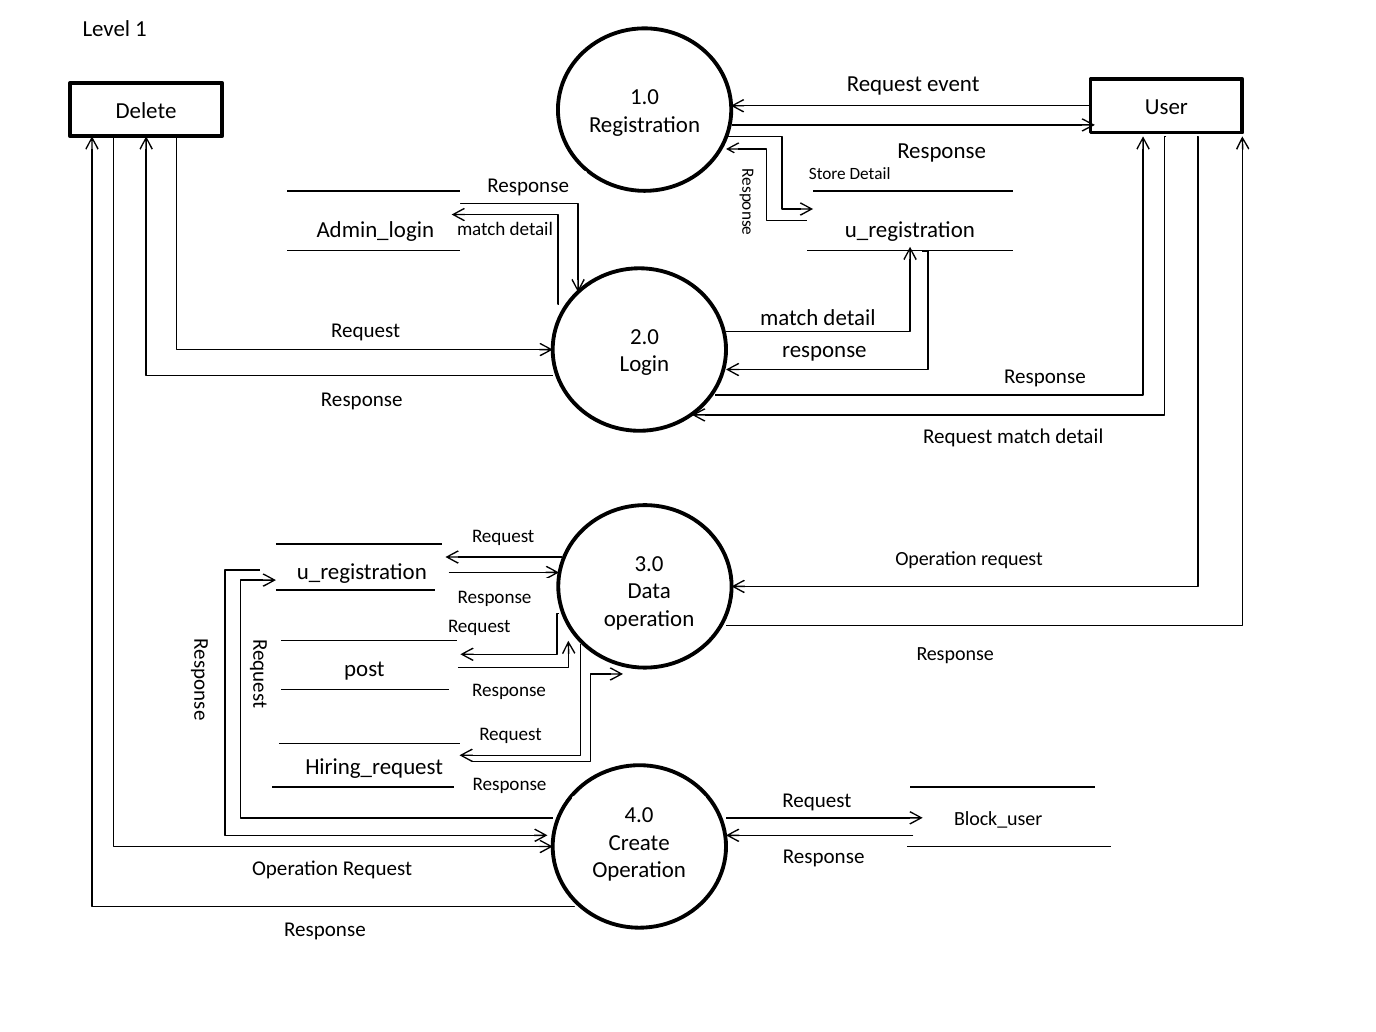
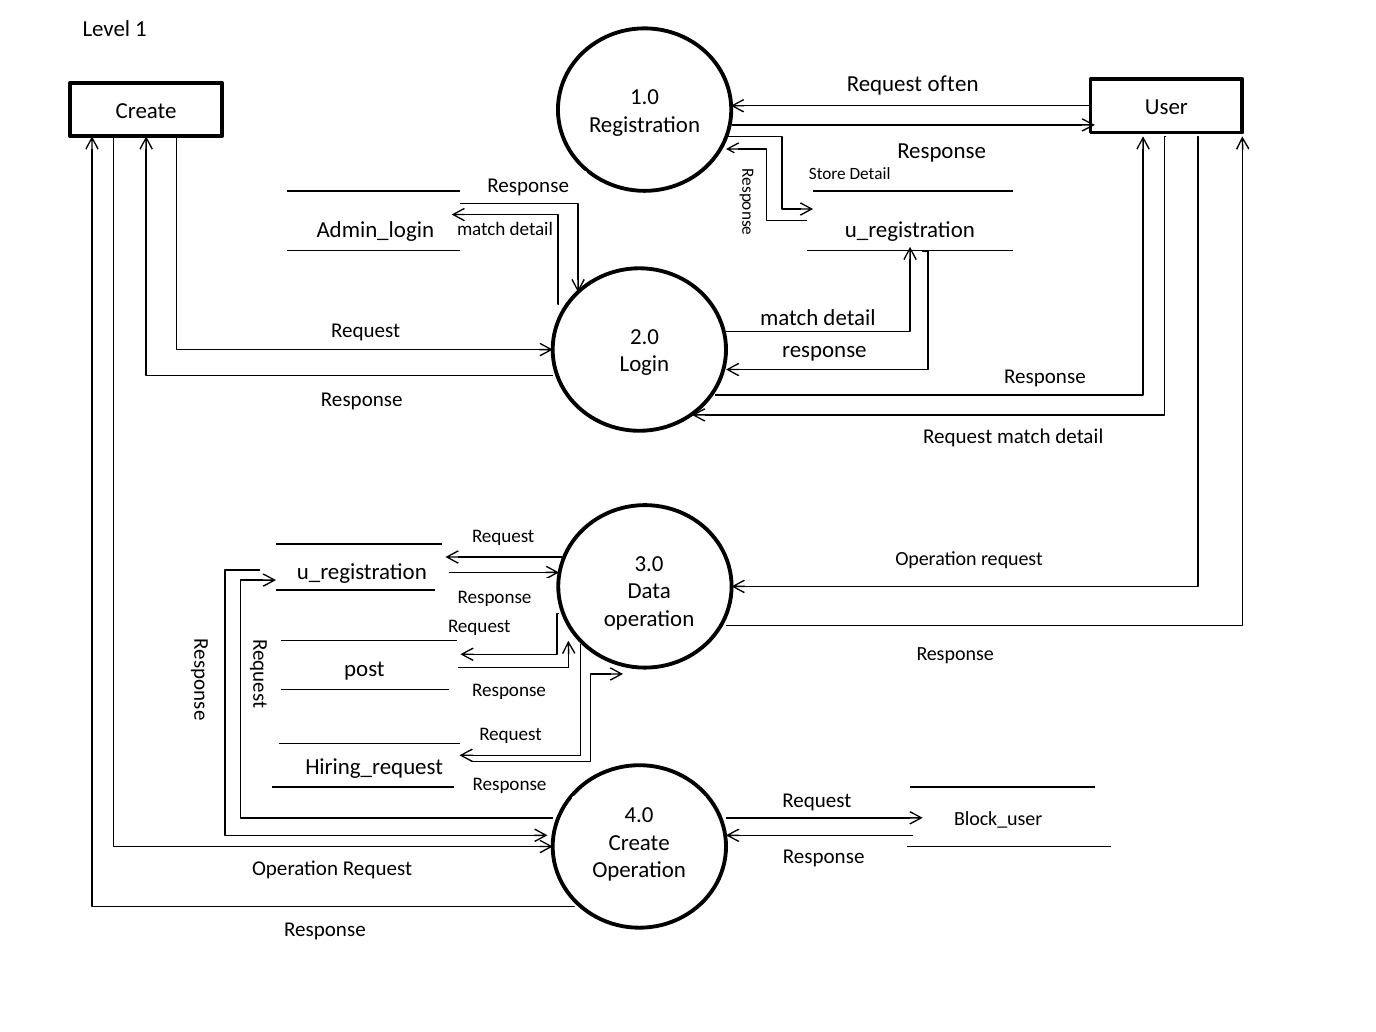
event: event -> often (953, 84)
Delete: Delete -> Create (146, 111)
